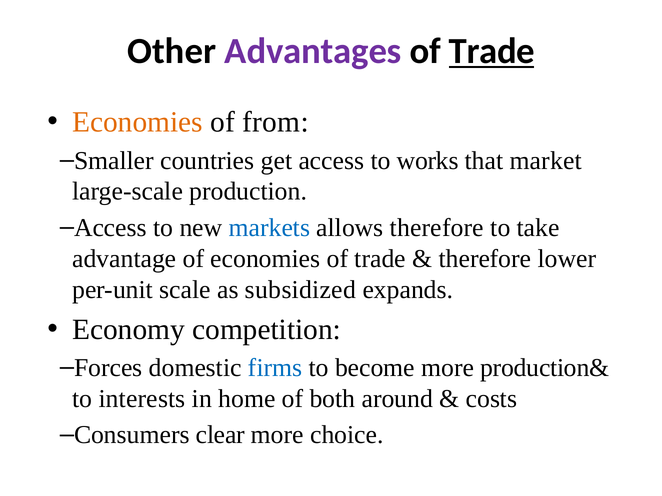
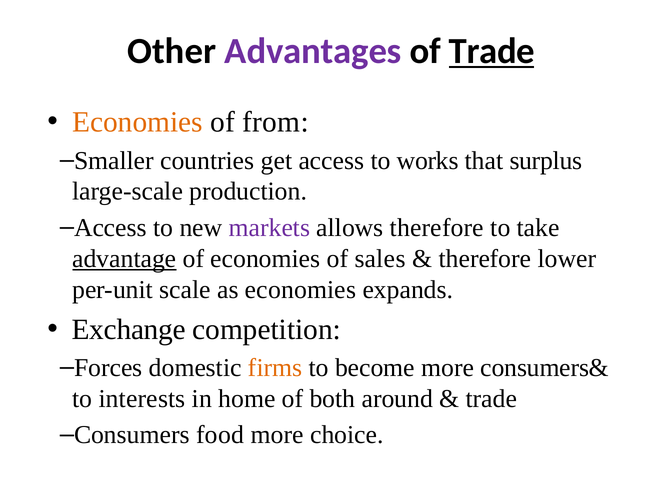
market: market -> surplus (546, 161)
markets colour: blue -> purple (269, 228)
advantage underline: none -> present (124, 259)
economies of trade: trade -> sales (380, 259)
as subsidized: subsidized -> economies (301, 290)
Economy: Economy -> Exchange (129, 330)
firms colour: blue -> orange (275, 368)
production&: production& -> consumers& (545, 368)
costs: costs -> trade (491, 399)
clear: clear -> food (220, 435)
